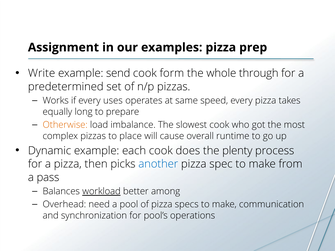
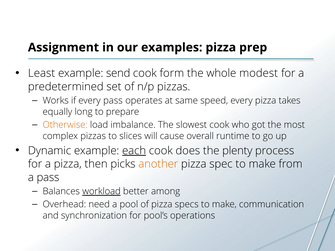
Write: Write -> Least (42, 73)
through: through -> modest (259, 73)
every uses: uses -> pass (113, 101)
place: place -> slices (131, 136)
each underline: none -> present (134, 151)
another colour: blue -> orange (158, 164)
